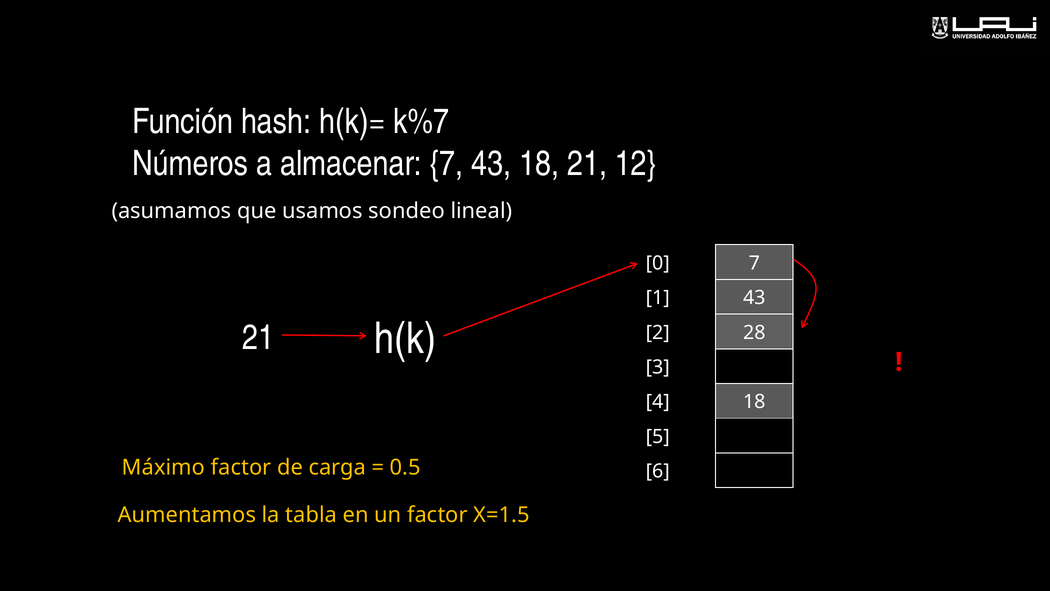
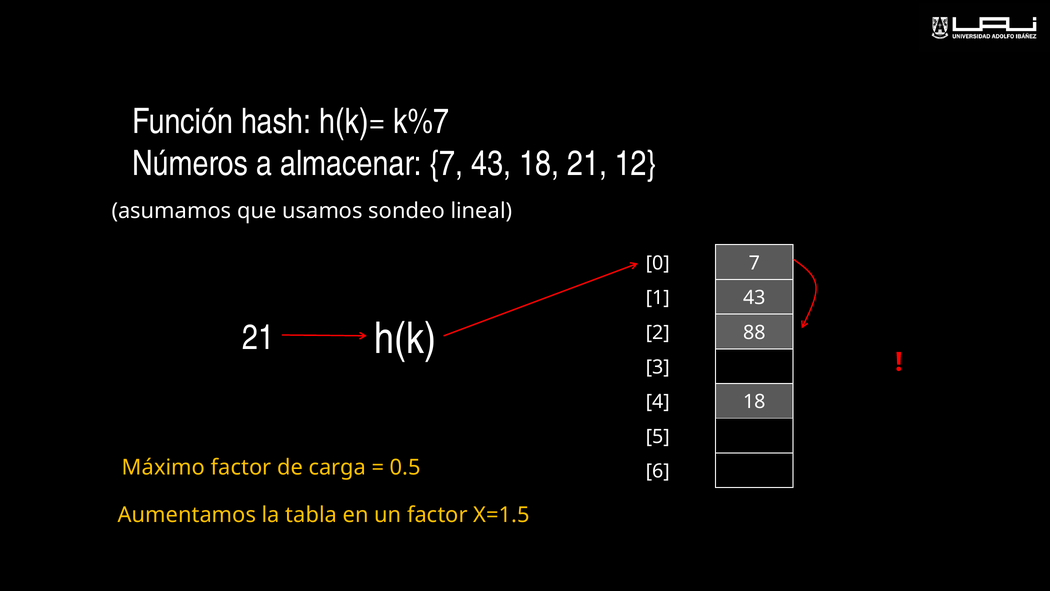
28: 28 -> 88 (754, 332)
